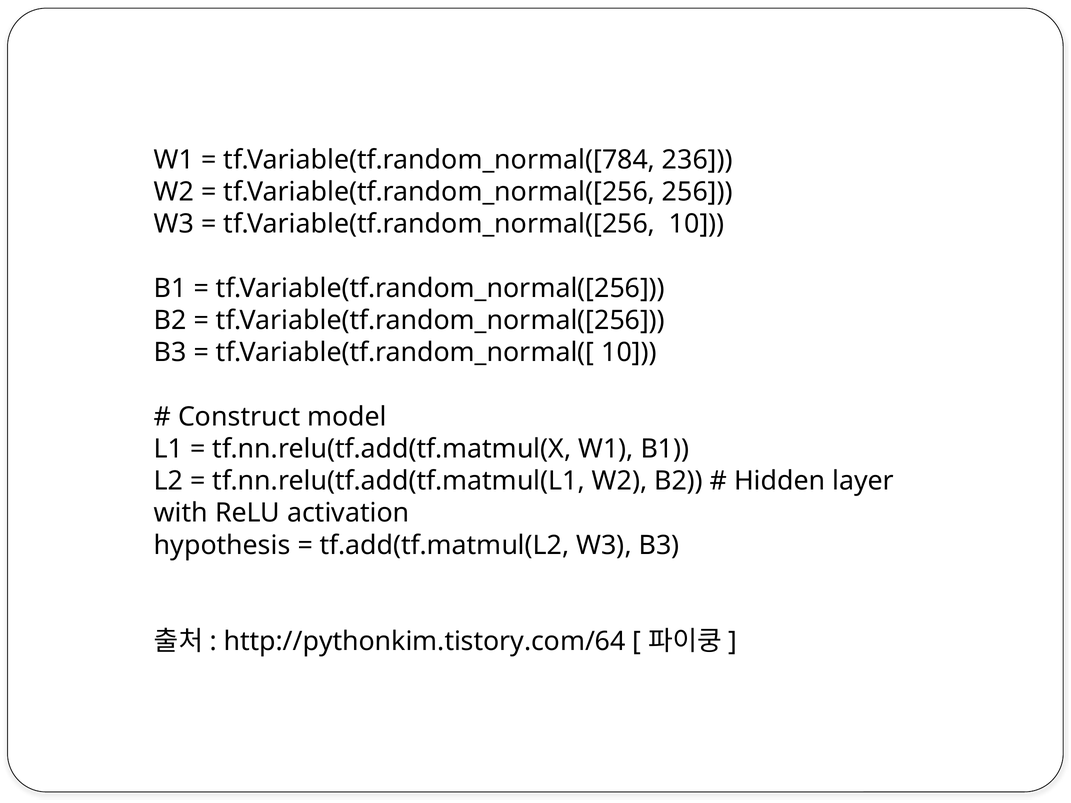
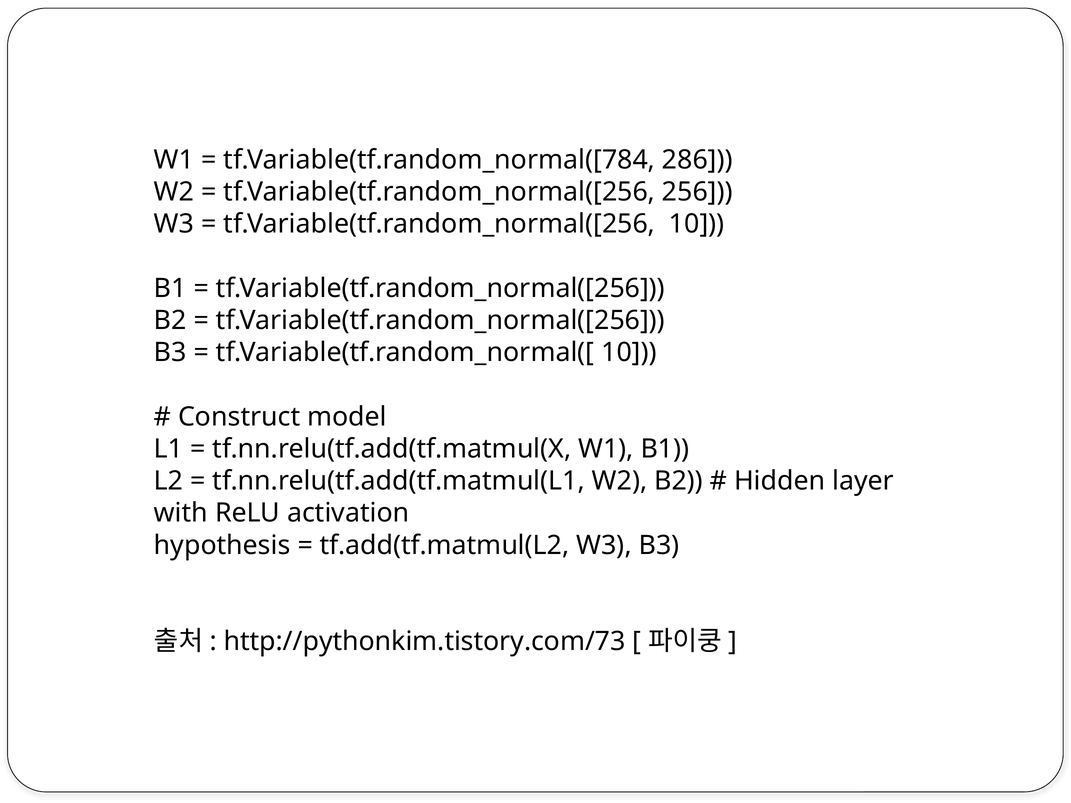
236: 236 -> 286 (697, 160)
http://pythonkim.tistory.com/64: http://pythonkim.tistory.com/64 -> http://pythonkim.tistory.com/73 (425, 642)
